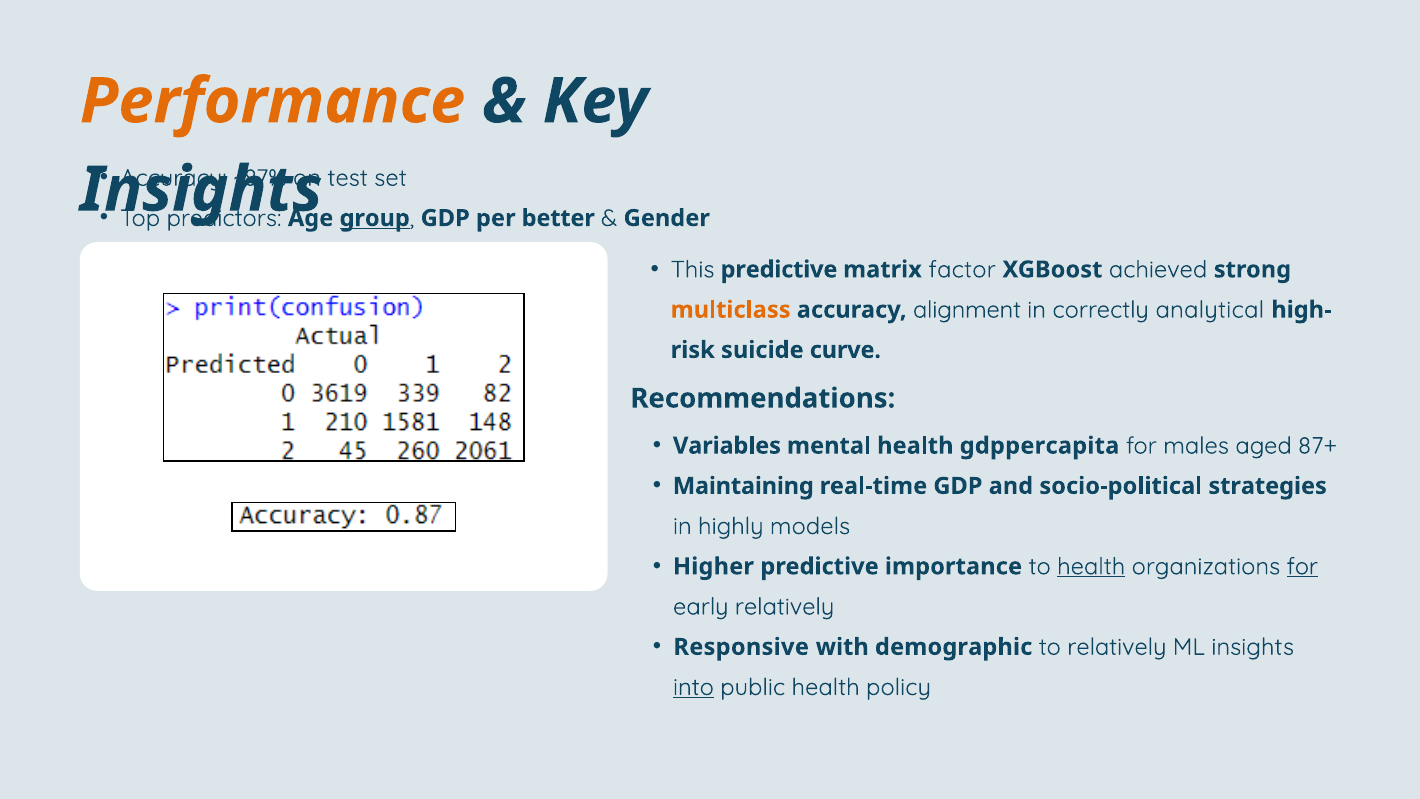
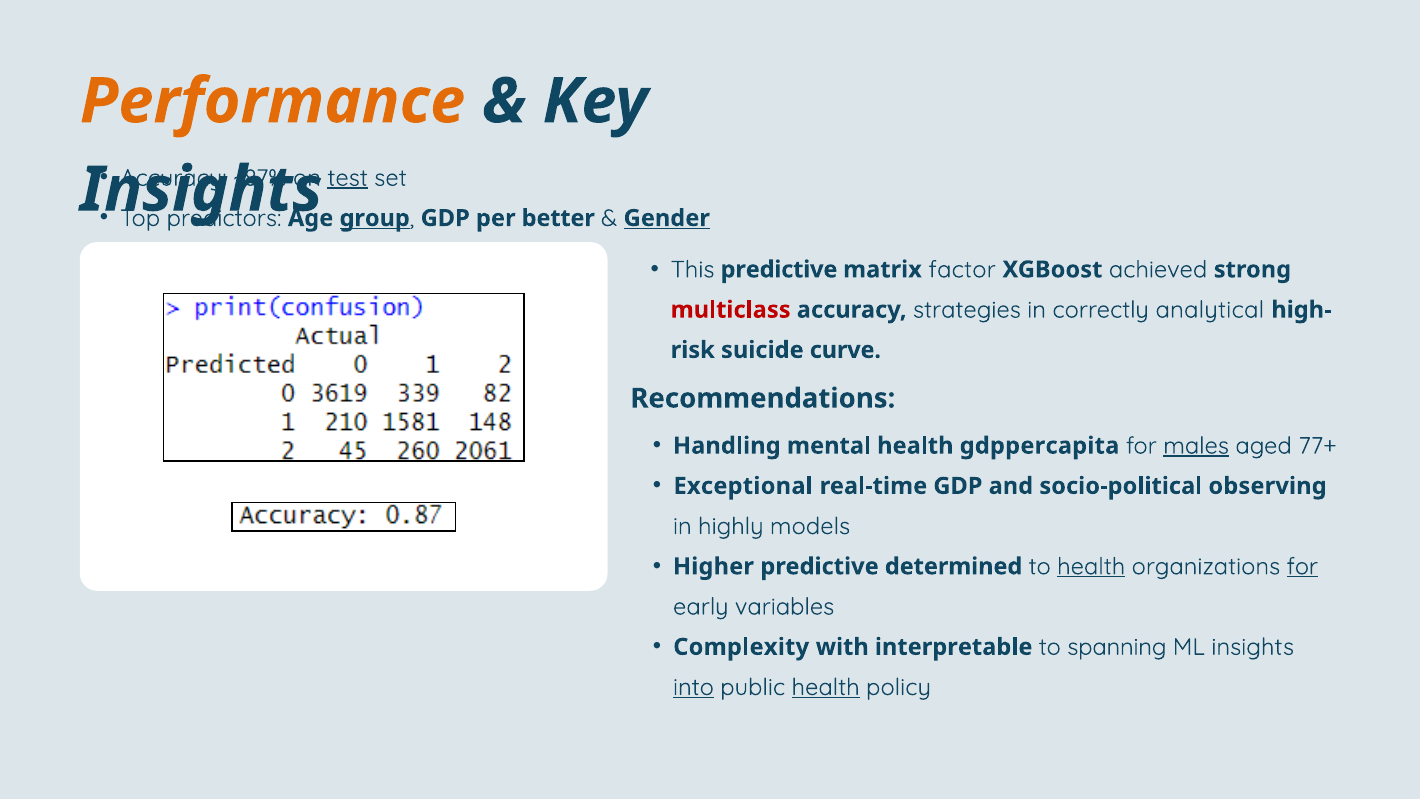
test underline: none -> present (348, 178)
Gender underline: none -> present (667, 218)
multiclass colour: orange -> red (731, 310)
alignment: alignment -> strategies (967, 310)
Variables: Variables -> Handling (727, 446)
males underline: none -> present (1196, 446)
87+: 87+ -> 77+ (1318, 446)
Maintaining: Maintaining -> Exceptional (743, 486)
strategies: strategies -> observing (1268, 486)
importance: importance -> determined (954, 566)
early relatively: relatively -> variables (785, 607)
Responsive: Responsive -> Complexity (741, 647)
demographic: demographic -> interpretable (954, 647)
to relatively: relatively -> spanning (1117, 647)
health underline: none -> present (826, 687)
